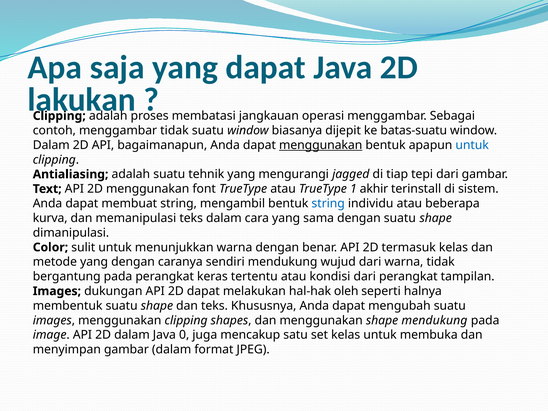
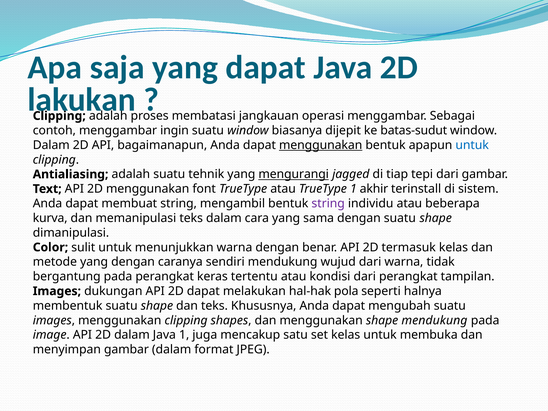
menggambar tidak: tidak -> ingin (175, 130)
batas-suatu: batas-suatu -> batas-sudut (414, 130)
mengurangi underline: none -> present (294, 174)
string colour: blue -> purple (328, 204)
oleh: oleh -> pola (346, 291)
Java 0: 0 -> 1 (184, 335)
